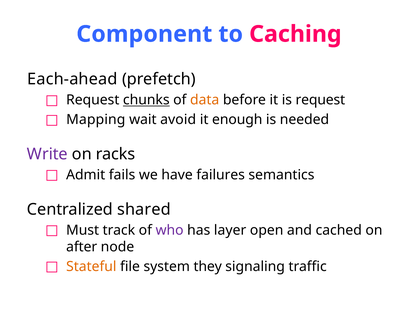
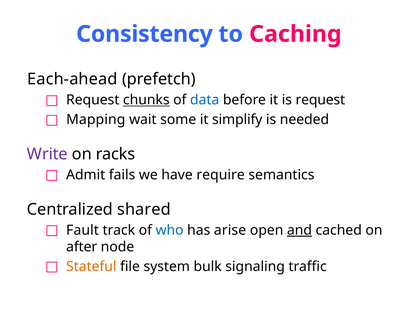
Component: Component -> Consistency (144, 34)
data colour: orange -> blue (205, 100)
avoid: avoid -> some (178, 119)
enough: enough -> simplify (237, 119)
failures: failures -> require (221, 175)
Must: Must -> Fault (83, 230)
who colour: purple -> blue (170, 230)
layer: layer -> arise (230, 230)
and underline: none -> present (299, 230)
they: they -> bulk (208, 266)
